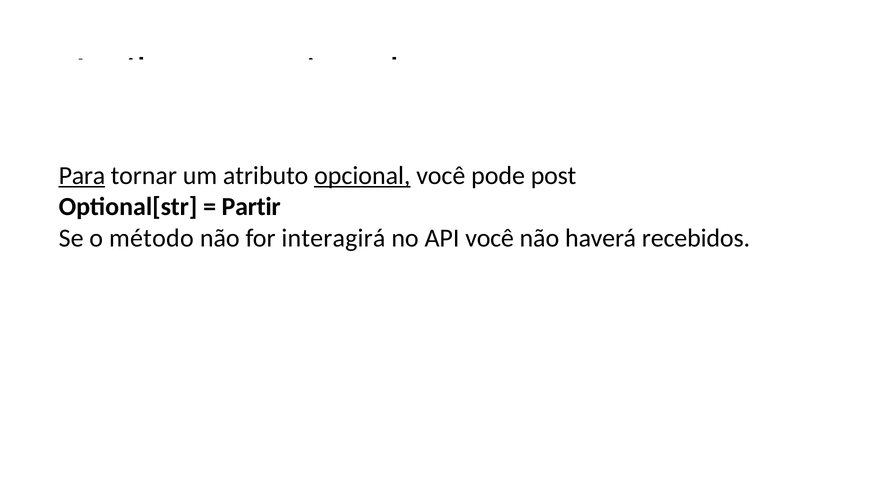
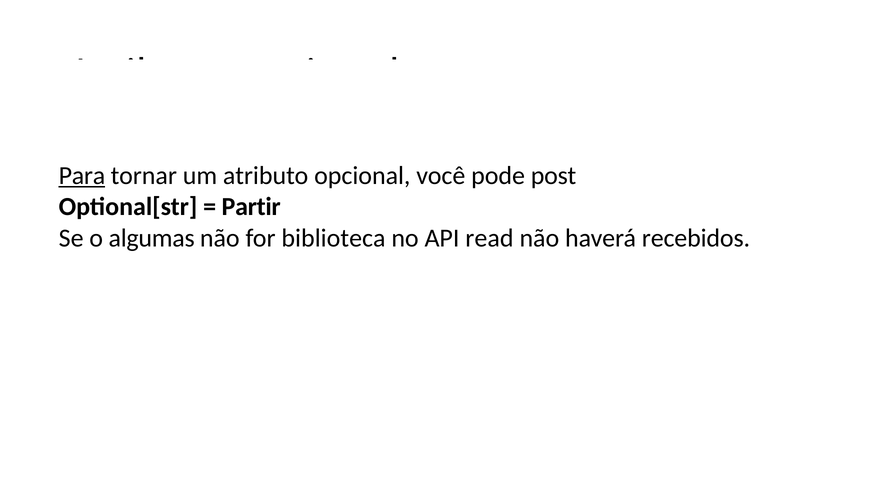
opcional underline: present -> none (362, 176)
método: método -> algumas (152, 238)
interagirá: interagirá -> biblioteca (333, 238)
API você: você -> read (489, 238)
